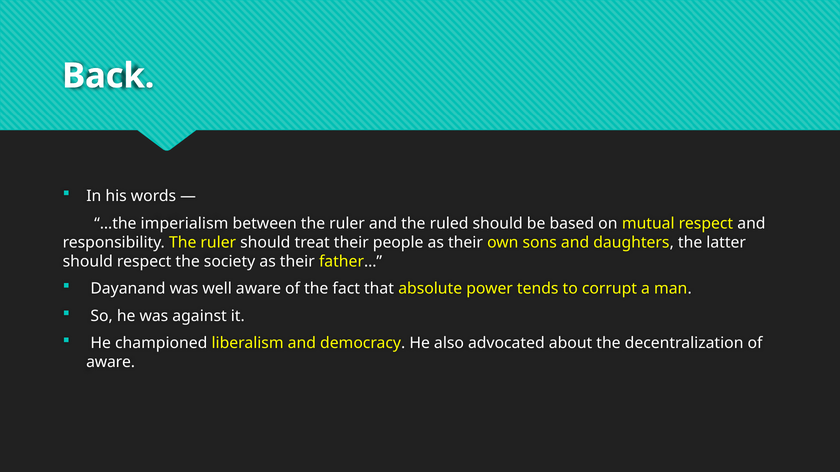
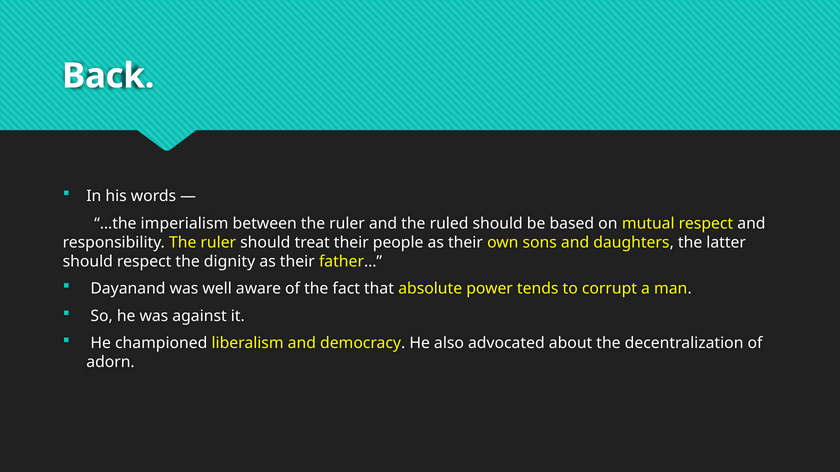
society: society -> dignity (230, 262)
aware: aware -> adorn (111, 362)
